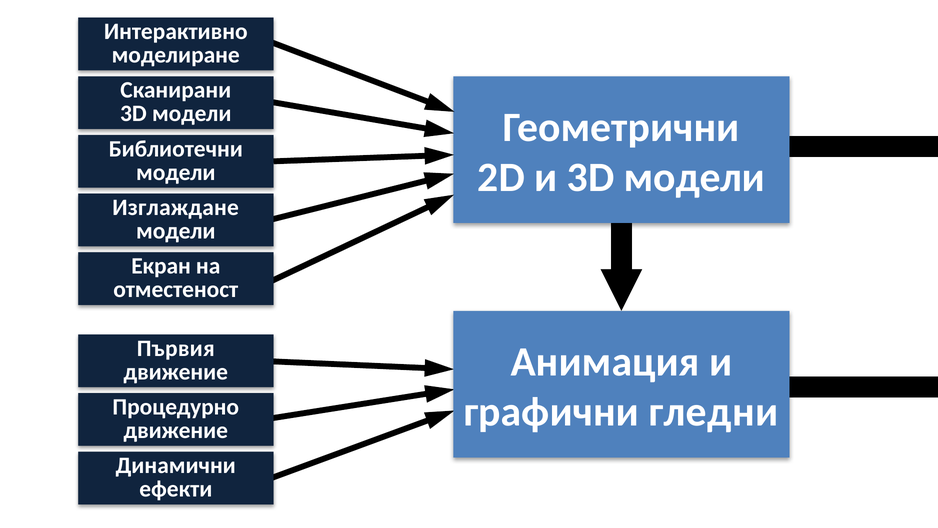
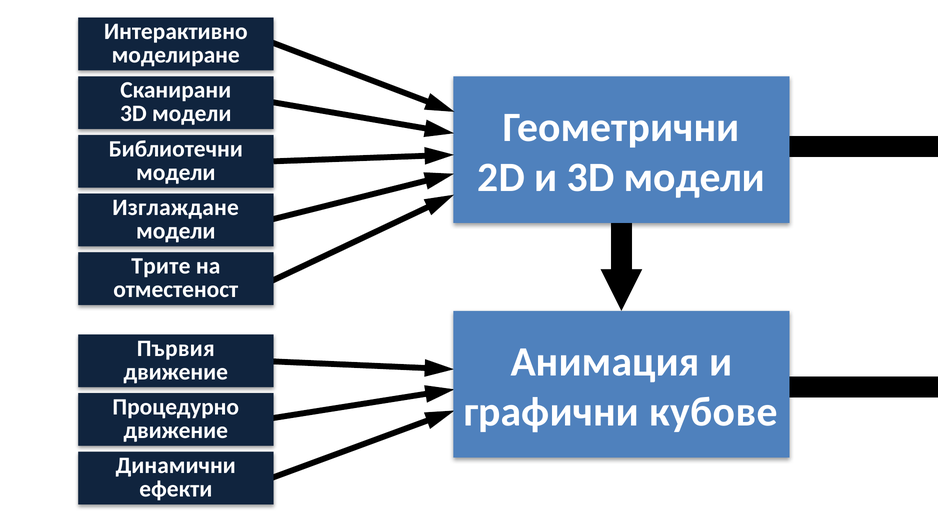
Екран: Екран -> Трите (161, 266)
гледни: гледни -> кубове (713, 412)
